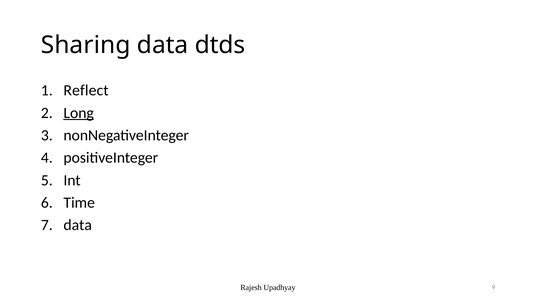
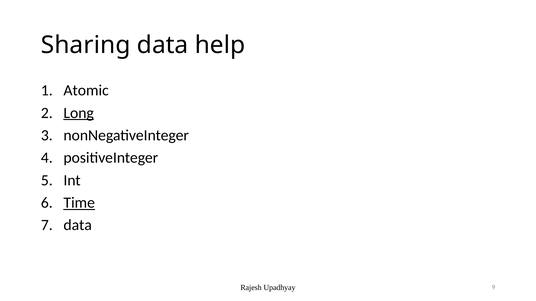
dtds: dtds -> help (220, 45)
Reflect: Reflect -> Atomic (86, 91)
Time underline: none -> present (79, 203)
